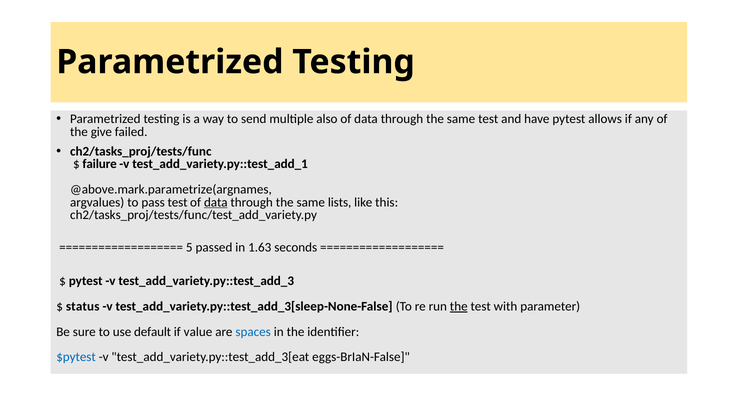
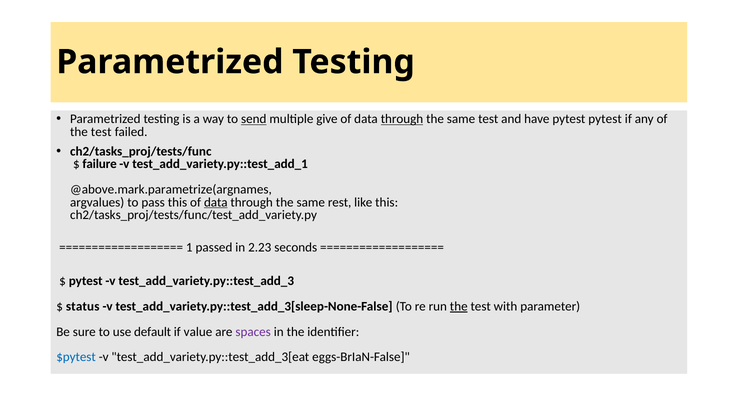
send underline: none -> present (254, 119)
also: also -> give (327, 119)
through underline: none -> present (402, 119)
pytest allows: allows -> pytest (605, 119)
give: give -> test (101, 132)
pass test: test -> this (177, 202)
lists: lists -> rest (340, 202)
5: 5 -> 1 (189, 247)
1.63: 1.63 -> 2.23 (260, 247)
spaces colour: blue -> purple (253, 332)
